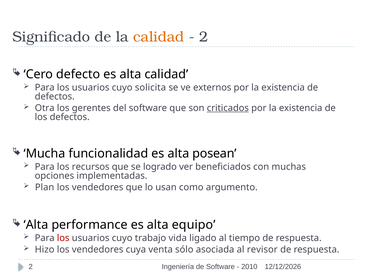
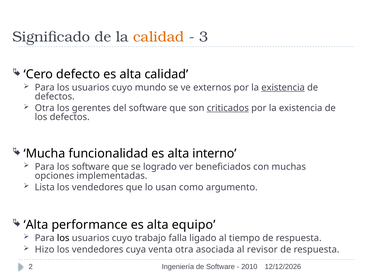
2: 2 -> 3 (204, 37)
solicita: solicita -> mundo (151, 87)
existencia underline: none -> present (283, 87)
posean: posean -> interno (214, 153)
los recursos: recursos -> software (91, 167)
Plan: Plan -> Lista (45, 187)
los colour: red -> black (63, 238)
vida: vida -> falla (178, 238)
venta sólo: sólo -> otra (184, 249)
